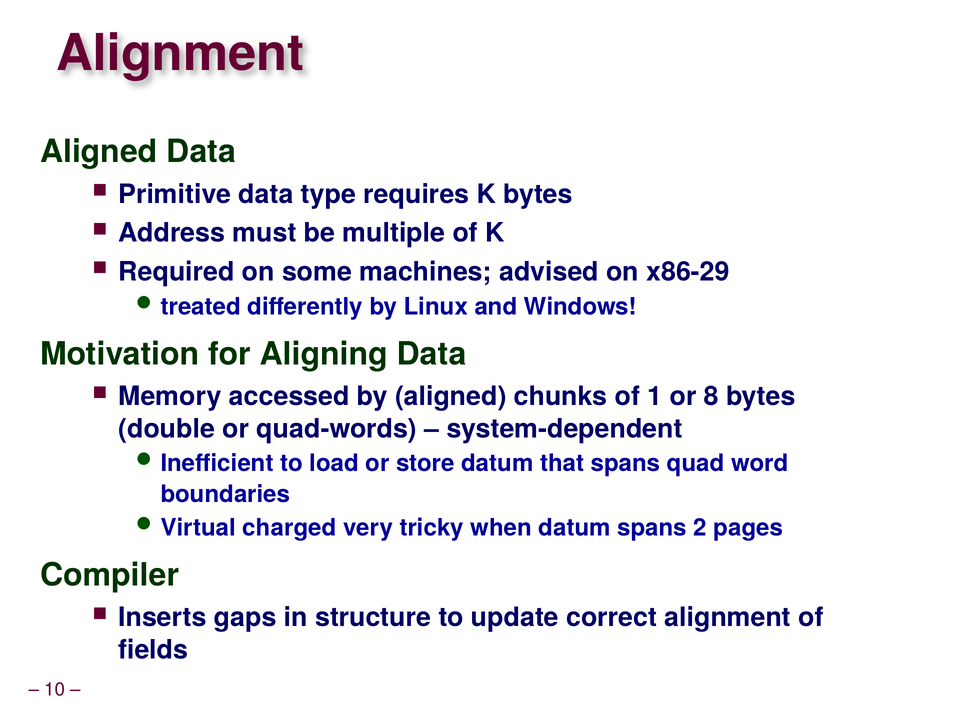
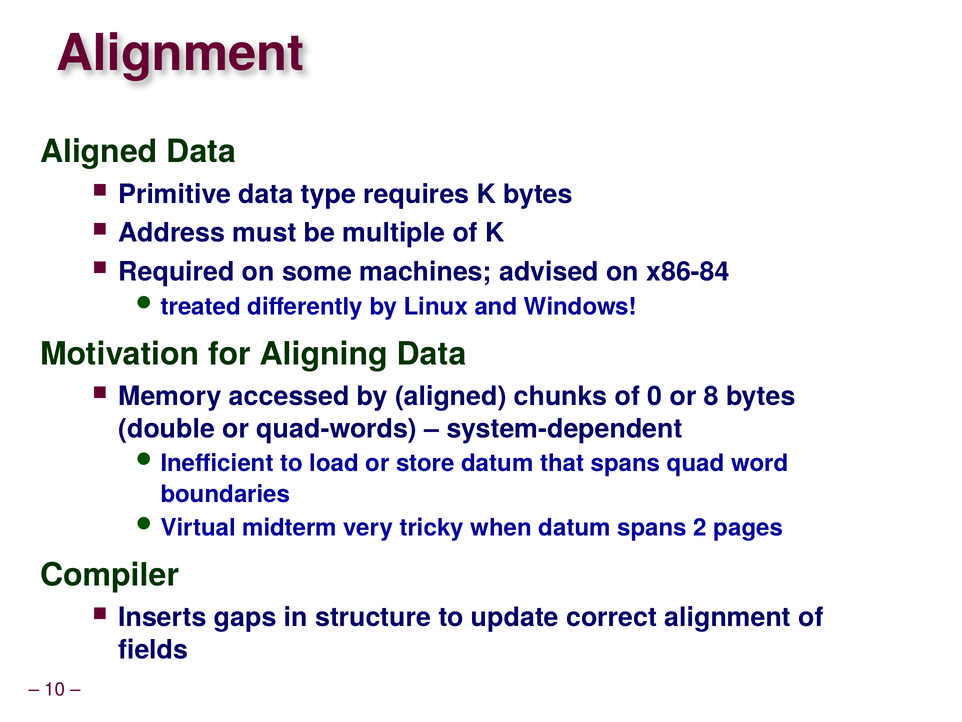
x86-29: x86-29 -> x86-84 (688, 272)
1: 1 -> 0 (655, 396)
charged: charged -> midterm (290, 527)
